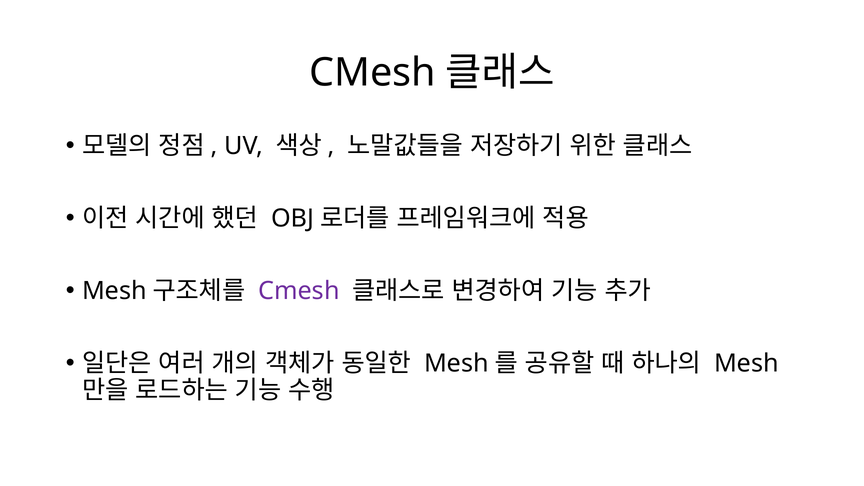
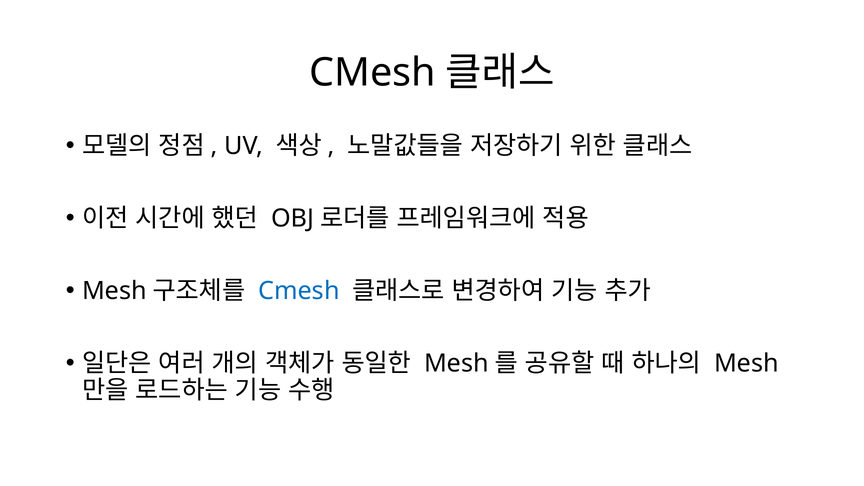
Cmesh colour: purple -> blue (299, 291)
